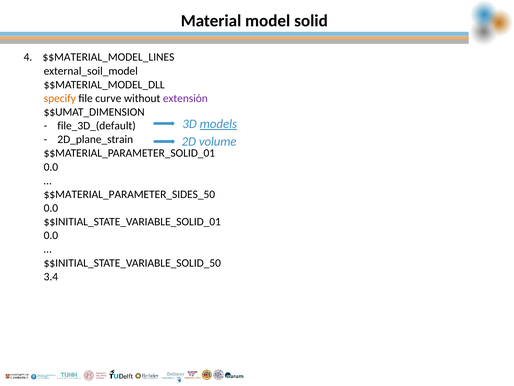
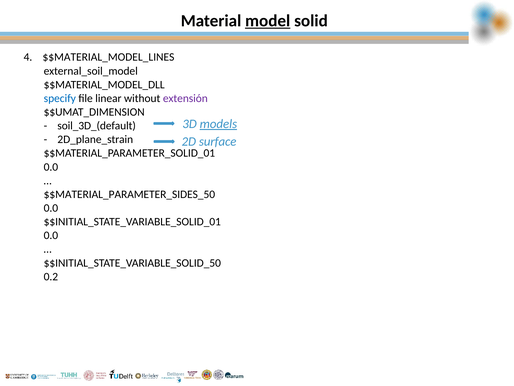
model underline: none -> present (268, 21)
specify colour: orange -> blue (60, 98)
curve: curve -> linear (108, 98)
file_3D_(default: file_3D_(default -> soil_3D_(default (97, 126)
volume: volume -> surface (218, 141)
3.4: 3.4 -> 0.2 (51, 276)
